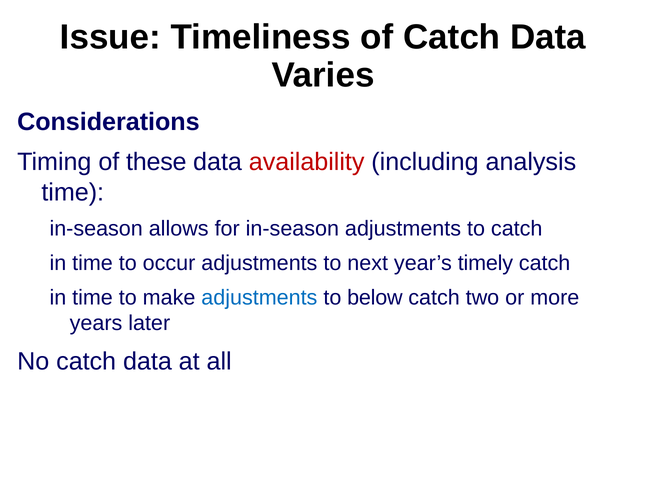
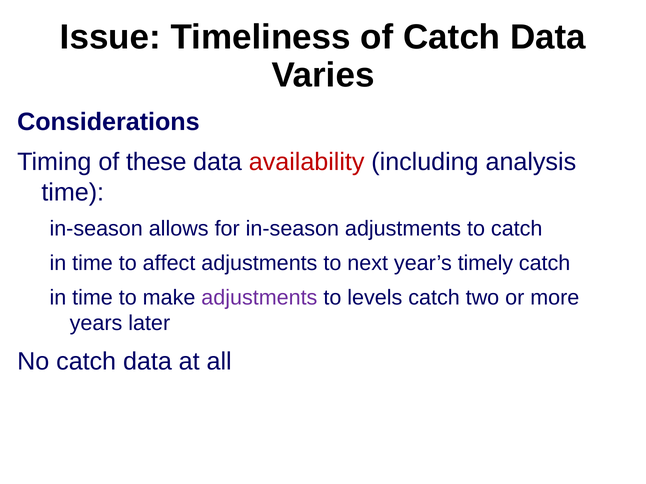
occur: occur -> affect (169, 263)
adjustments colour: blue -> purple (259, 298)
below: below -> levels (375, 298)
